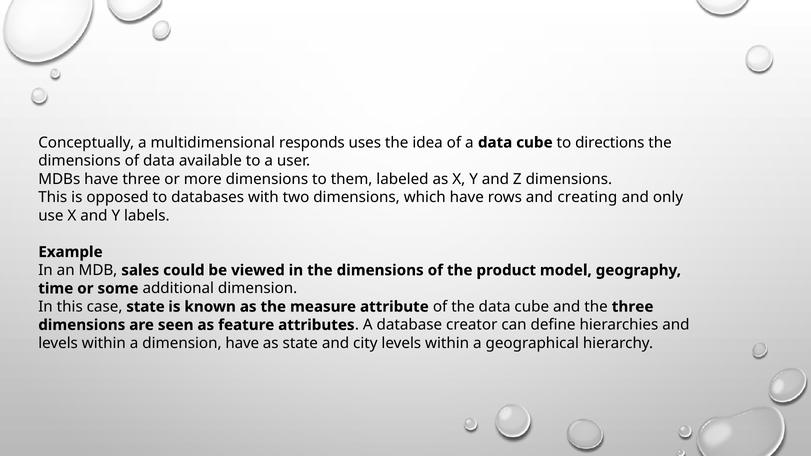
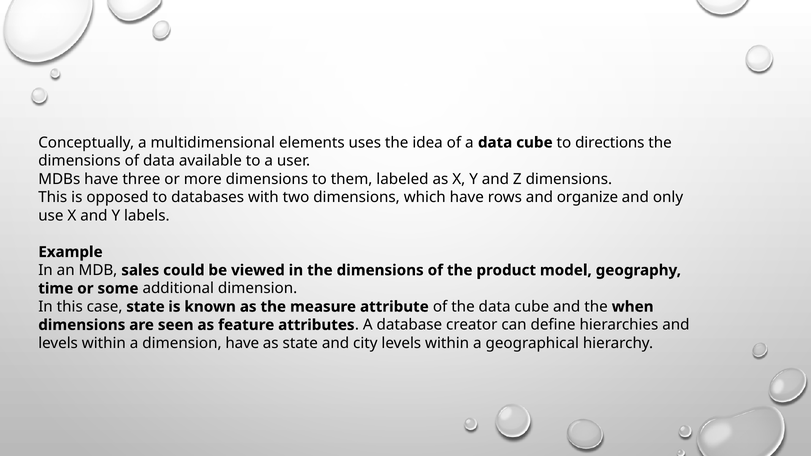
responds: responds -> elements (312, 143)
creating: creating -> organize (587, 197)
the three: three -> when (633, 307)
